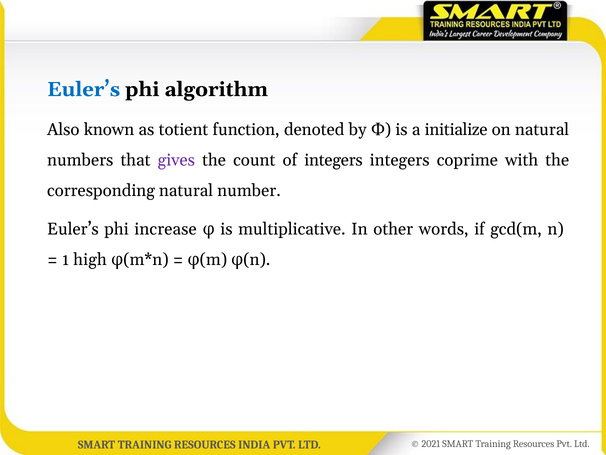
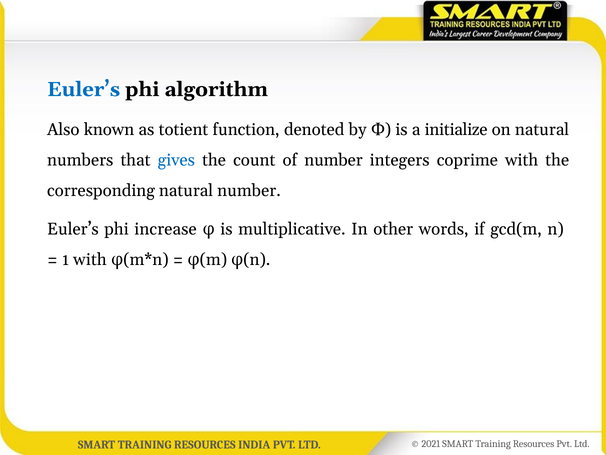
gives colour: purple -> blue (176, 160)
of integers: integers -> number (333, 160)
1 high: high -> with (90, 259)
